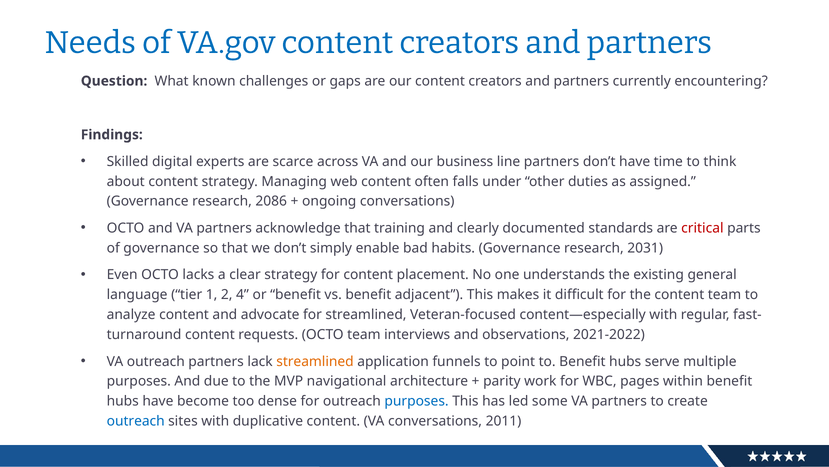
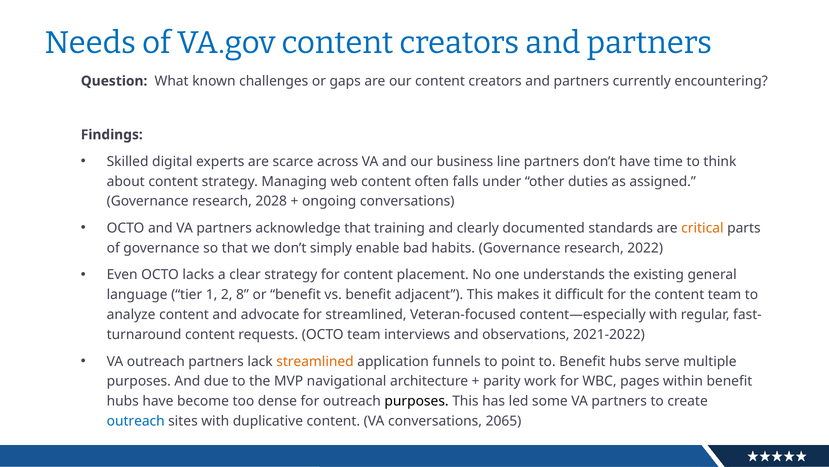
2086: 2086 -> 2028 (271, 201)
critical colour: red -> orange (702, 228)
2031: 2031 -> 2022 (645, 248)
4: 4 -> 8 (243, 294)
purposes colour: blue -> black (417, 401)
2011: 2011 -> 2065 (503, 421)
